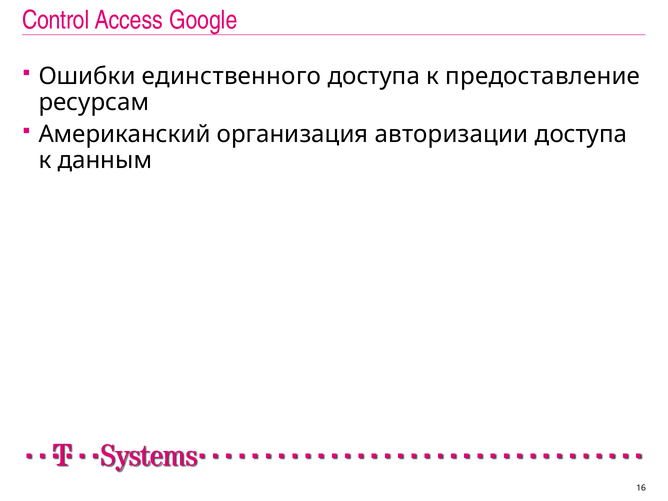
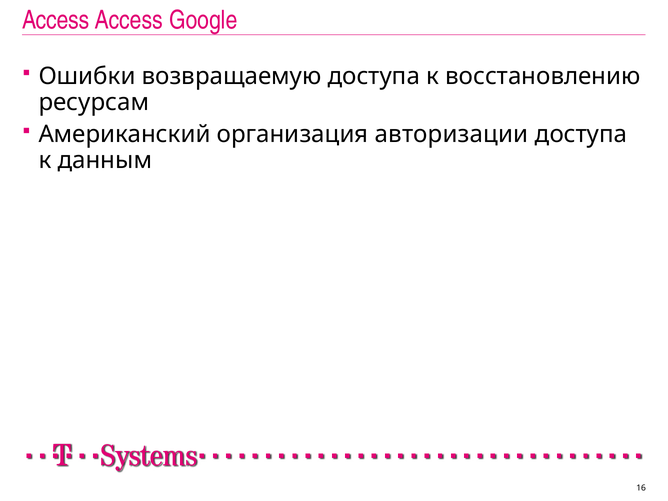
Control: Control -> Access (56, 20)
единственного: единственного -> возвращаемую (232, 76)
предоставление: предоставление -> восстановлению (543, 76)
